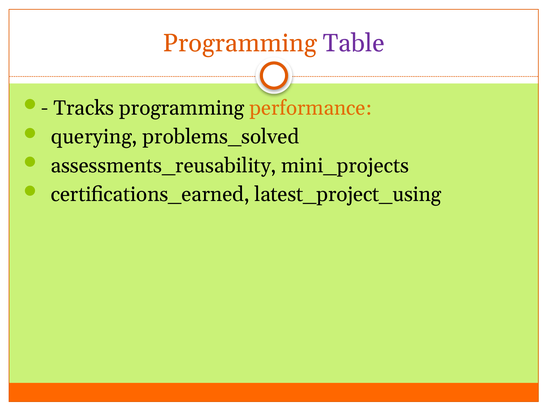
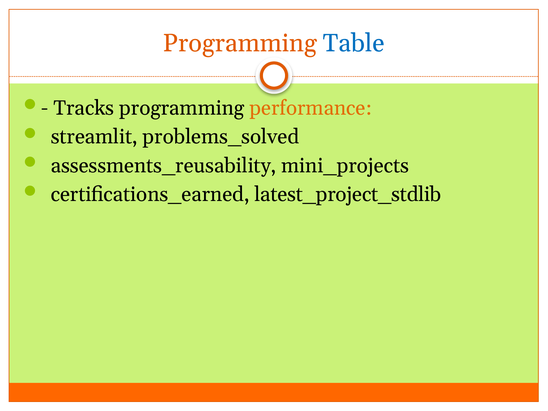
Table colour: purple -> blue (354, 43)
querying: querying -> streamlit (94, 137)
latest_project_using: latest_project_using -> latest_project_stdlib (348, 194)
